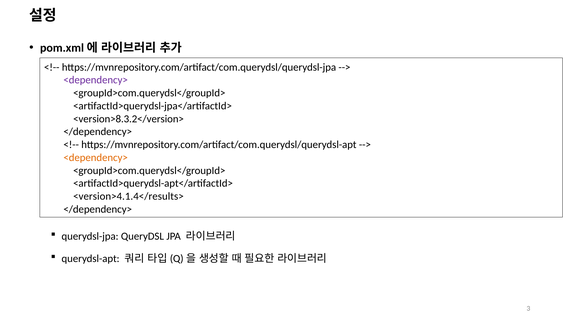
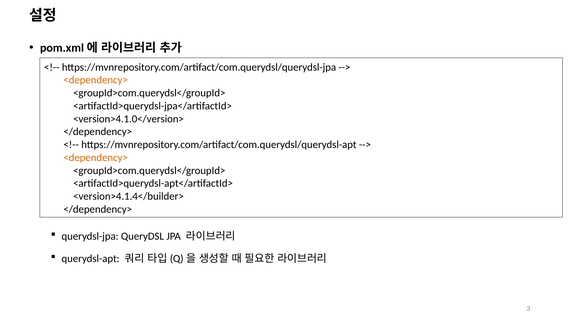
<dependency> colour: purple -> orange (96, 80)
<version>8.3.2</version>: <version>8.3.2</version> -> <version>4.1.0</version> (128, 119)
<version>4.1.4</results>: <version>4.1.4</results> -> <version>4.1.4</builder> (128, 196)
